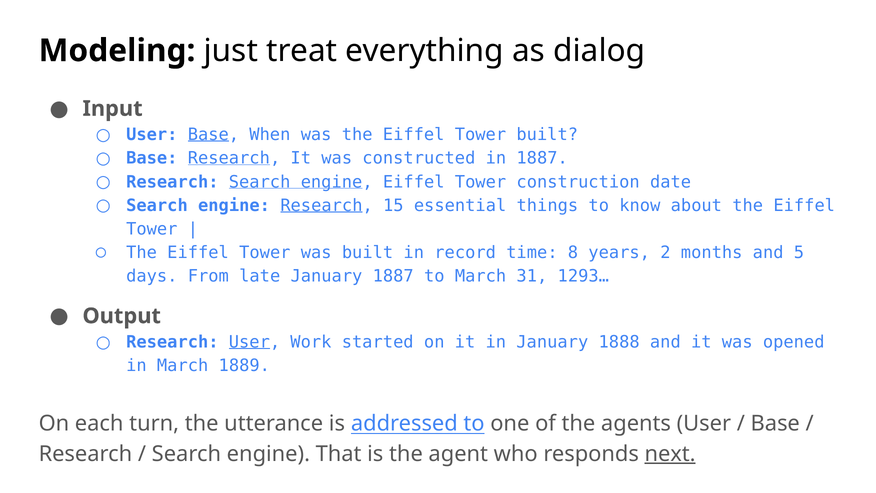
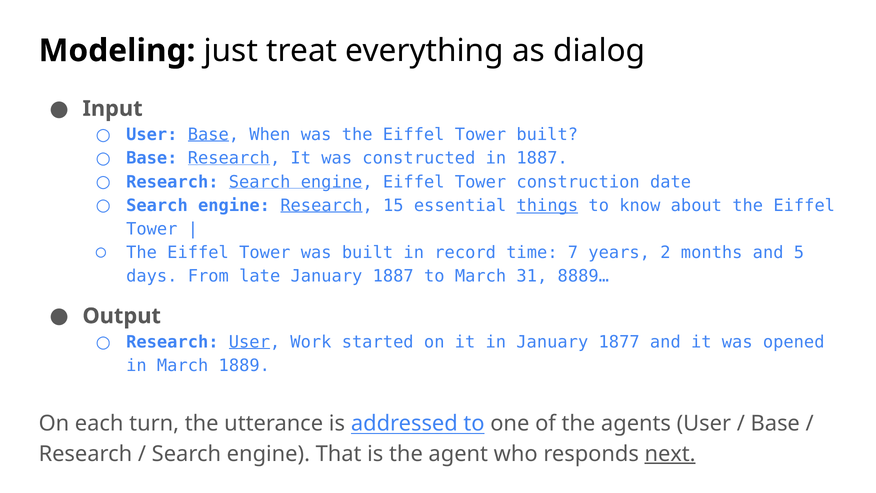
things underline: none -> present (547, 205)
8: 8 -> 7 (573, 252)
1293…: 1293… -> 8889… (583, 276)
1888: 1888 -> 1877 (619, 342)
